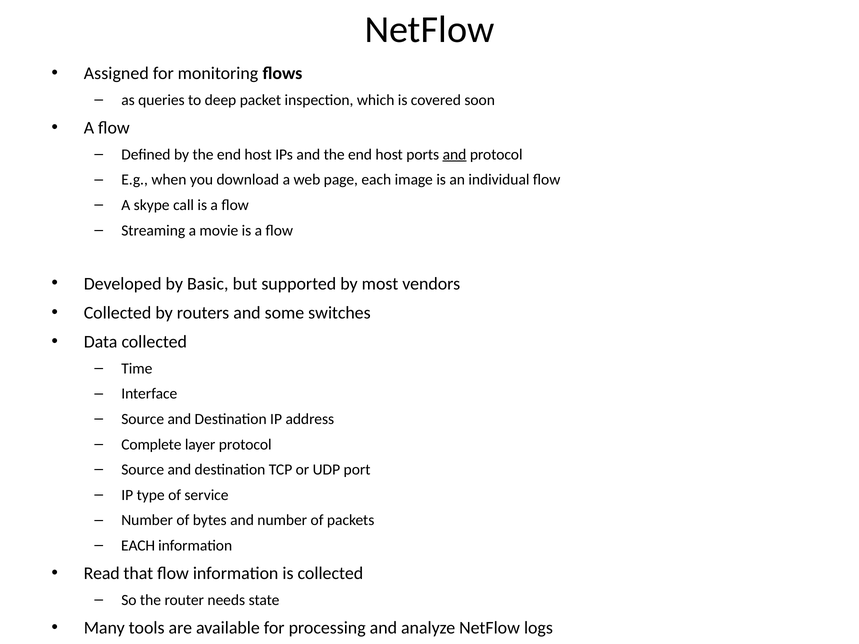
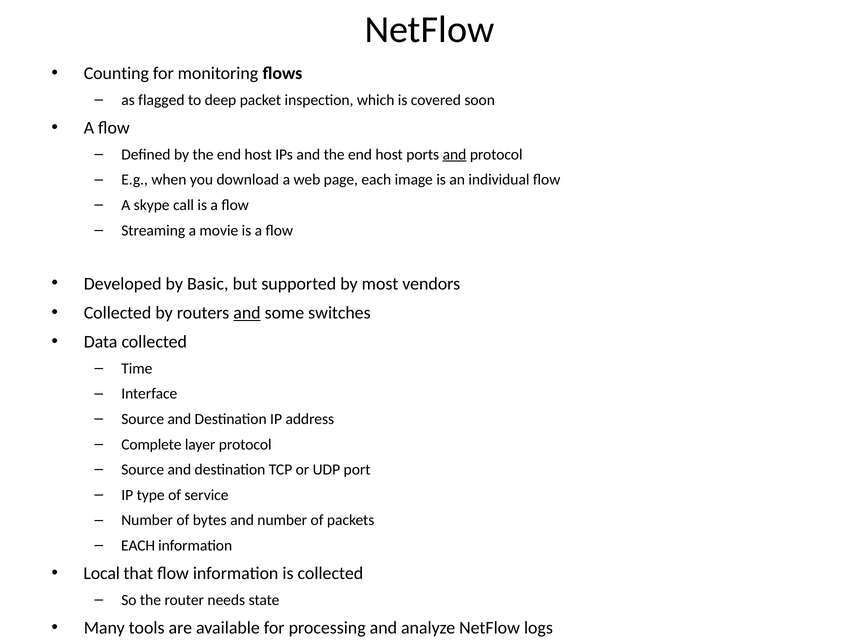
Assigned: Assigned -> Counting (116, 74)
queries: queries -> flagged (161, 100)
and underline: none -> present (247, 313)
Read: Read -> Local (102, 574)
